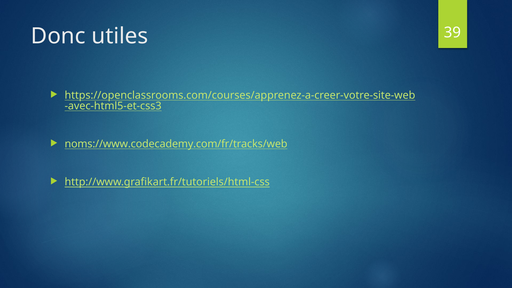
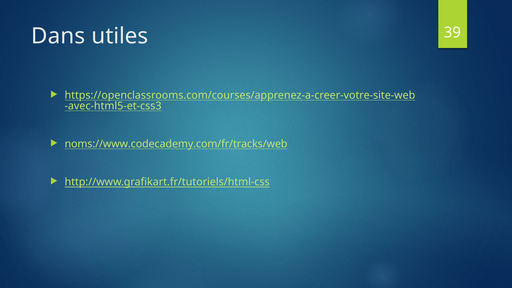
Donc: Donc -> Dans (58, 36)
